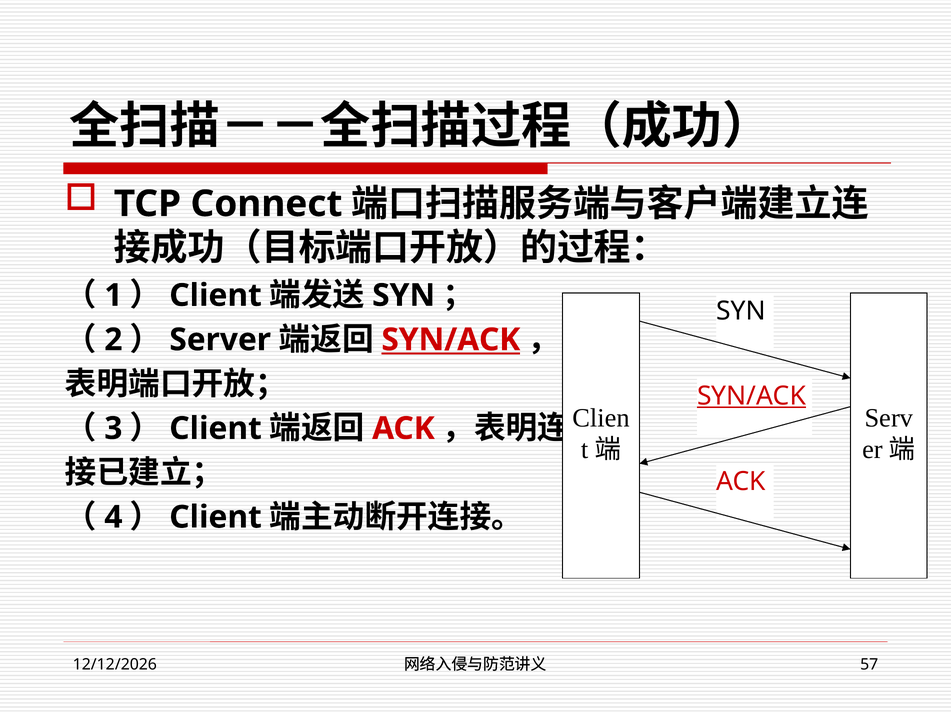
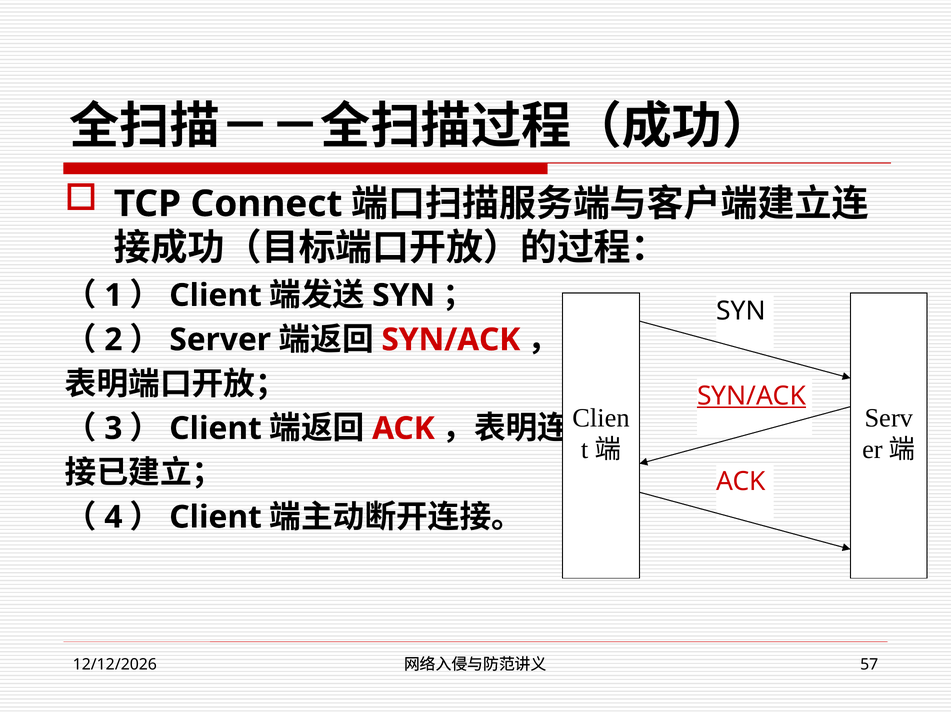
SYN/ACK underline: present -> none (451, 340)
